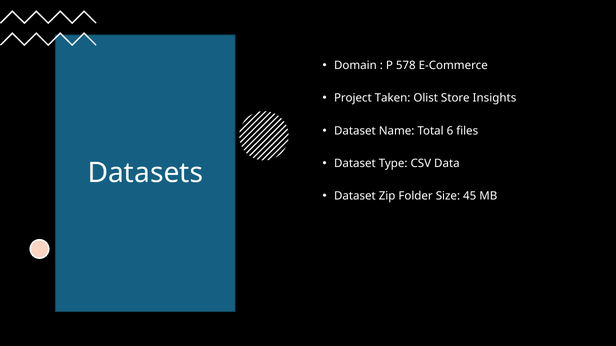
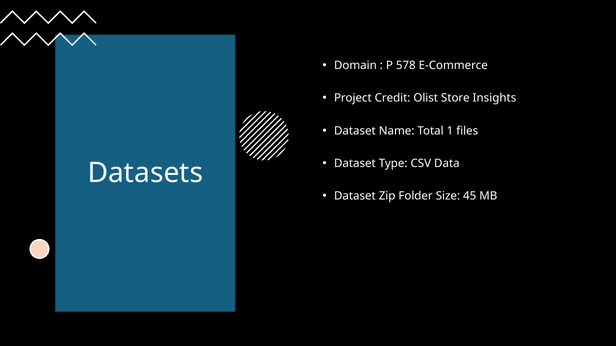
Taken: Taken -> Credit (393, 98)
6: 6 -> 1 (450, 131)
